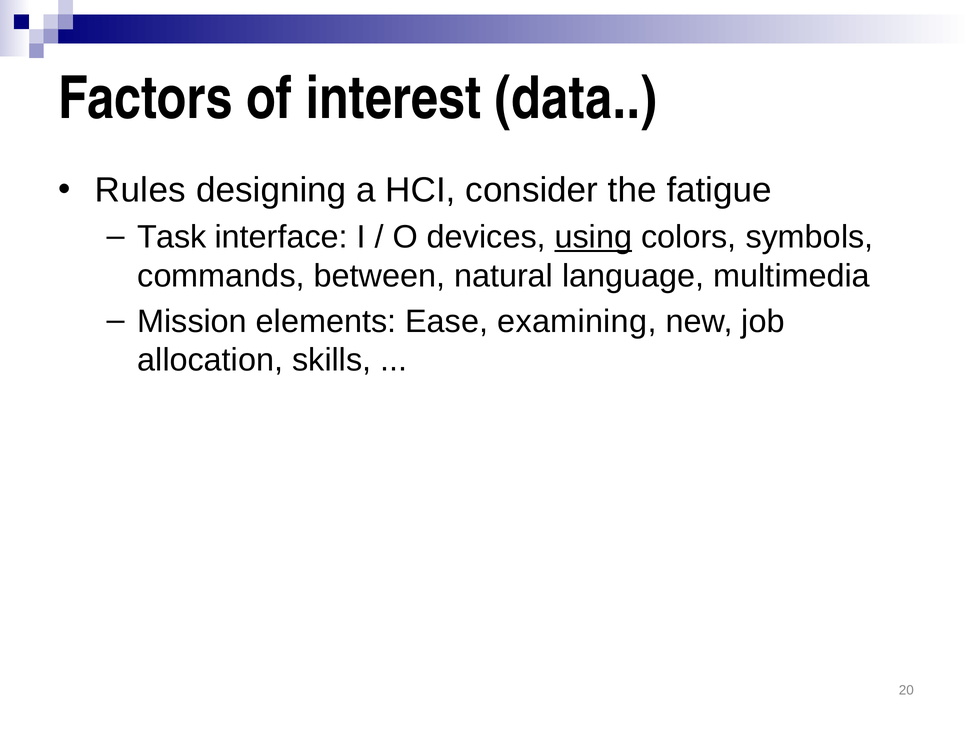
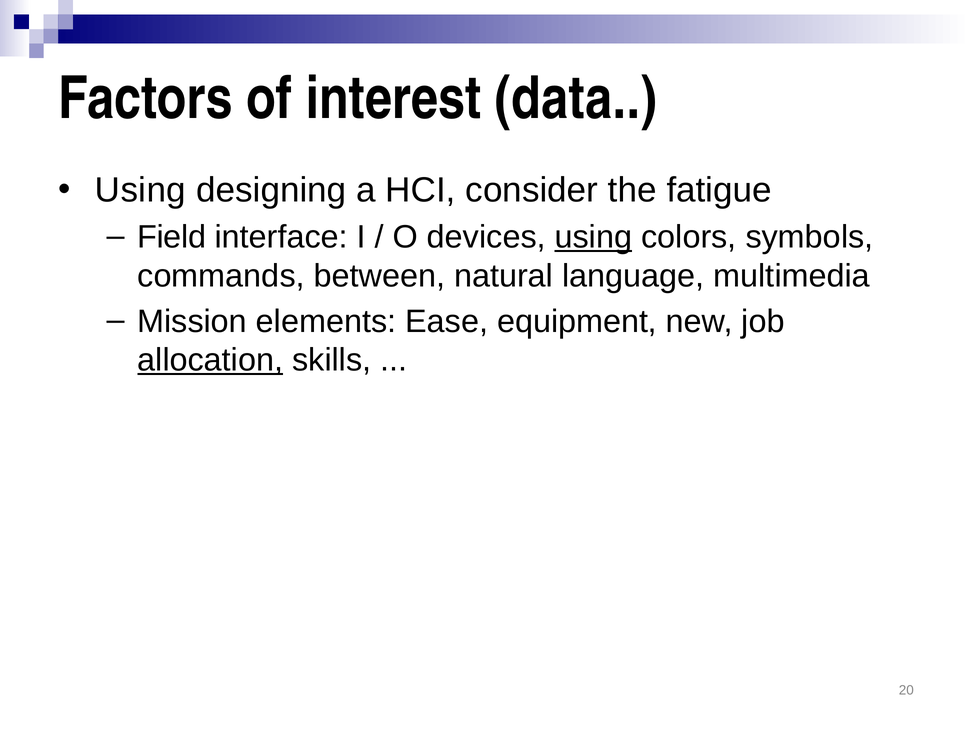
Rules: Rules -> Using (140, 190)
Task: Task -> Field (172, 237)
examining: examining -> equipment (577, 321)
allocation underline: none -> present (210, 360)
